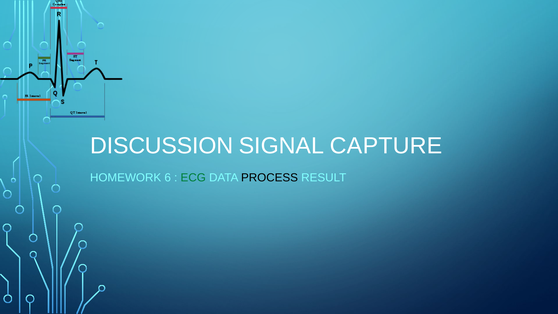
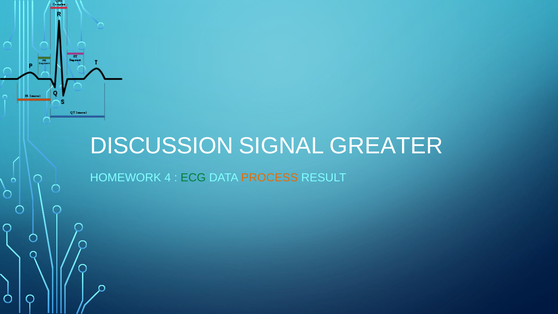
CAPTURE: CAPTURE -> GREATER (386, 146)
6: 6 -> 4 (168, 178)
PROCESS colour: black -> orange (270, 178)
